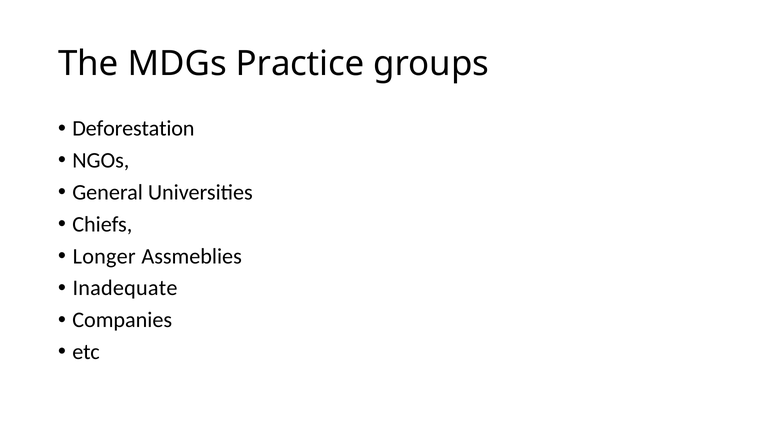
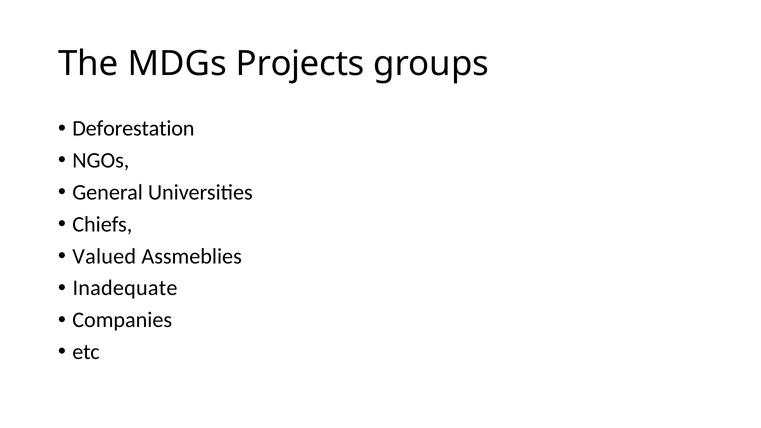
Practice: Practice -> Projects (300, 64)
Longer: Longer -> Valued (104, 256)
